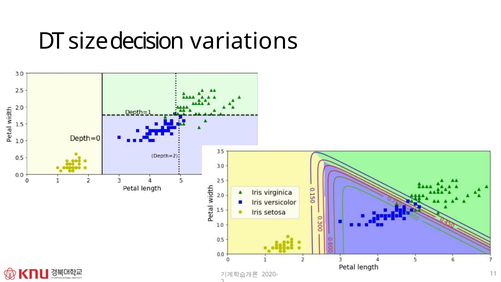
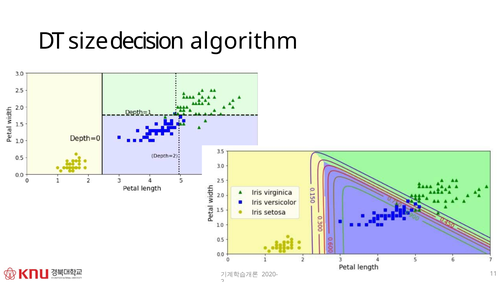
variations: variations -> algorithm (244, 41)
